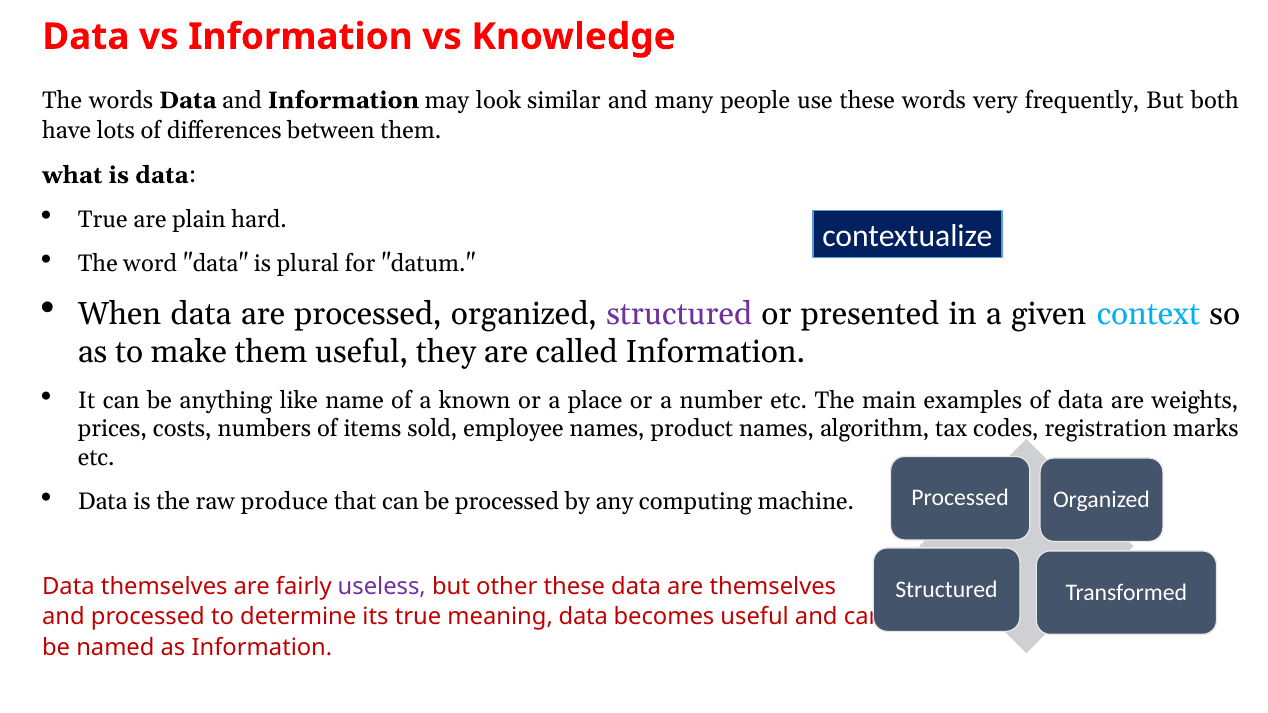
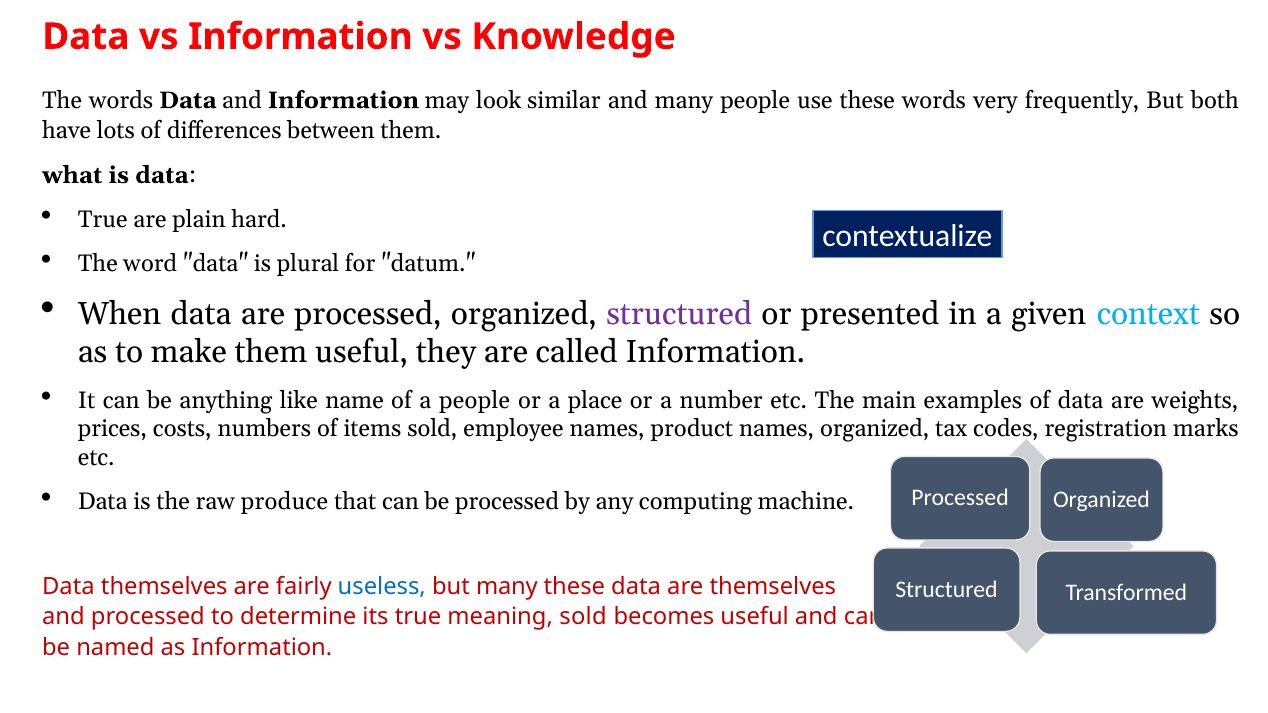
a known: known -> people (475, 400)
names algorithm: algorithm -> organized (875, 429)
useless colour: purple -> blue (382, 587)
but other: other -> many (507, 587)
meaning data: data -> sold (583, 617)
